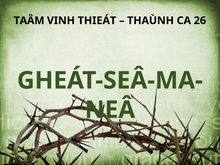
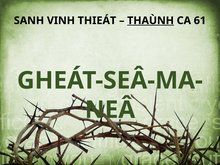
TAÂM: TAÂM -> SANH (29, 21)
THAÙNH underline: none -> present (151, 21)
26: 26 -> 61 (200, 21)
